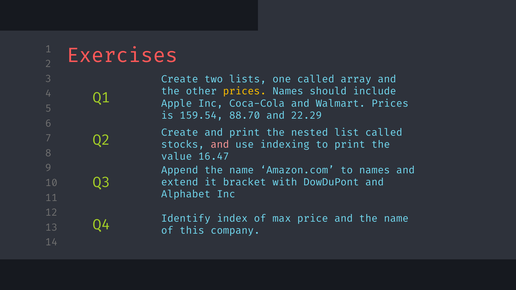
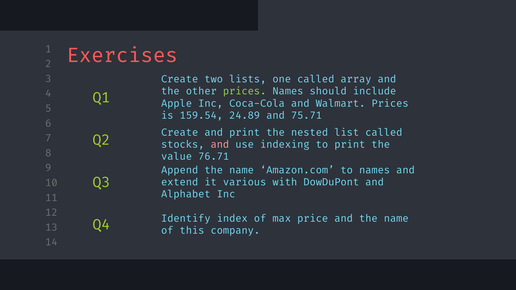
prices colour: yellow -> light green (245, 91)
88.70: 88.70 -> 24.89 (245, 116)
22.29: 22.29 -> 75.71 (307, 116)
16.47: 16.47 -> 76.71 (214, 157)
bracket: bracket -> various (245, 182)
